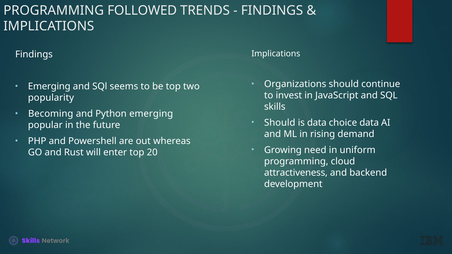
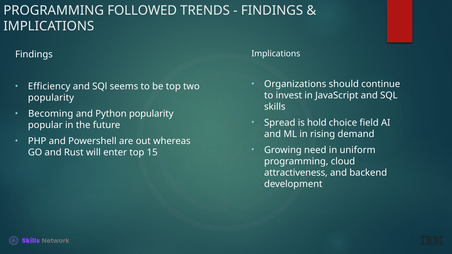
Emerging: Emerging -> Efficiency (49, 87)
Python emerging: emerging -> popularity (151, 114)
Should: Should -> Spread (280, 123)
is data: data -> hold (317, 123)
choice data: data -> field (369, 123)
20: 20 -> 15 (152, 153)
